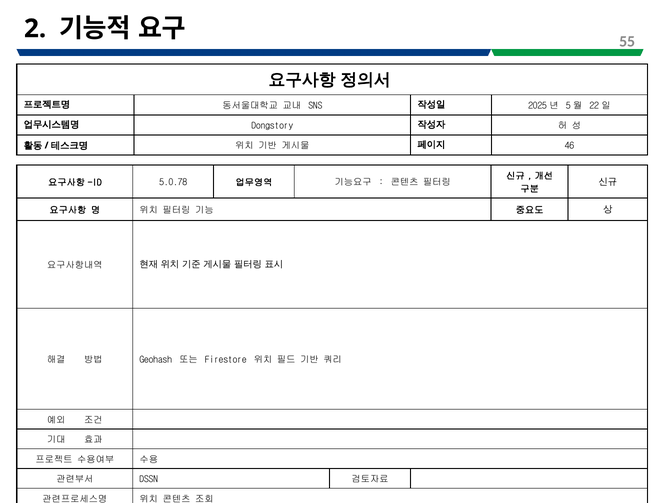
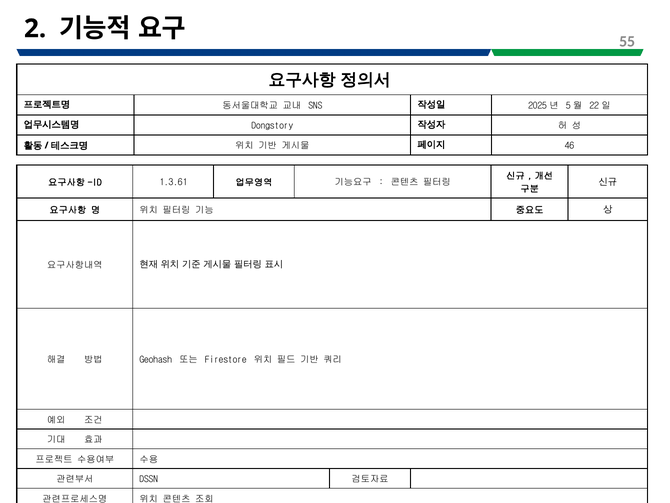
5.0.78: 5.0.78 -> 1.3.61 (173, 182)
